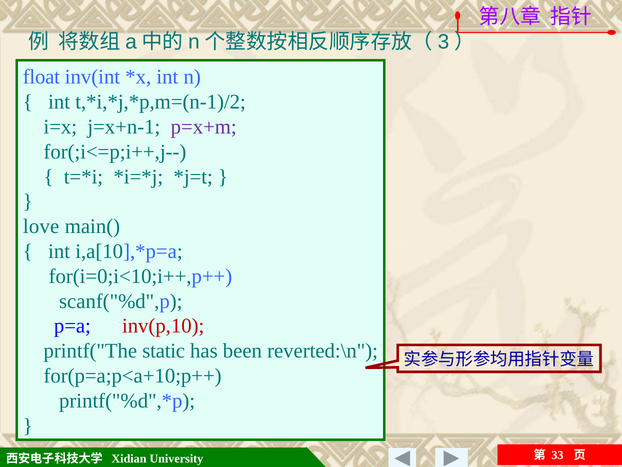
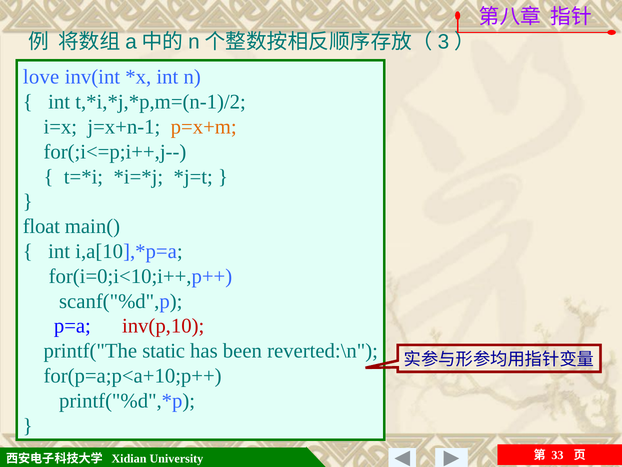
float: float -> love (41, 77)
p=x+m colour: purple -> orange (204, 127)
love: love -> float (41, 226)
